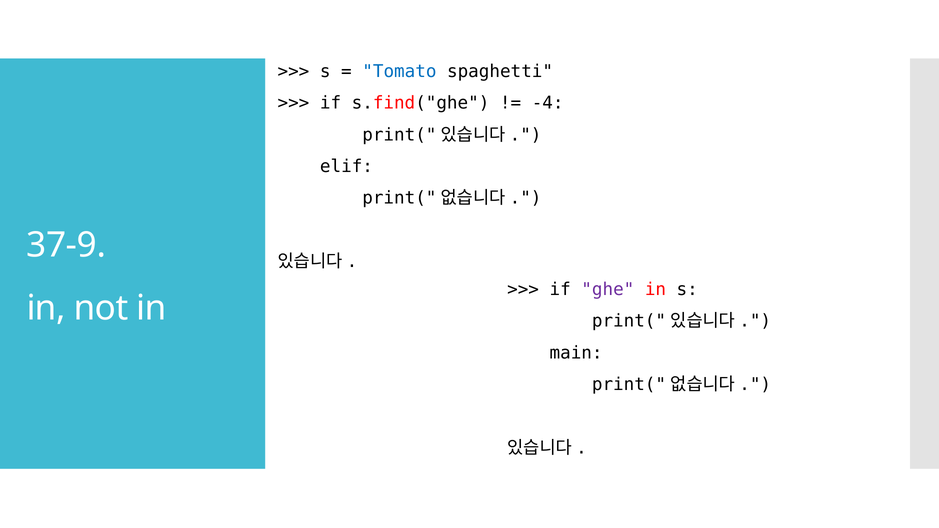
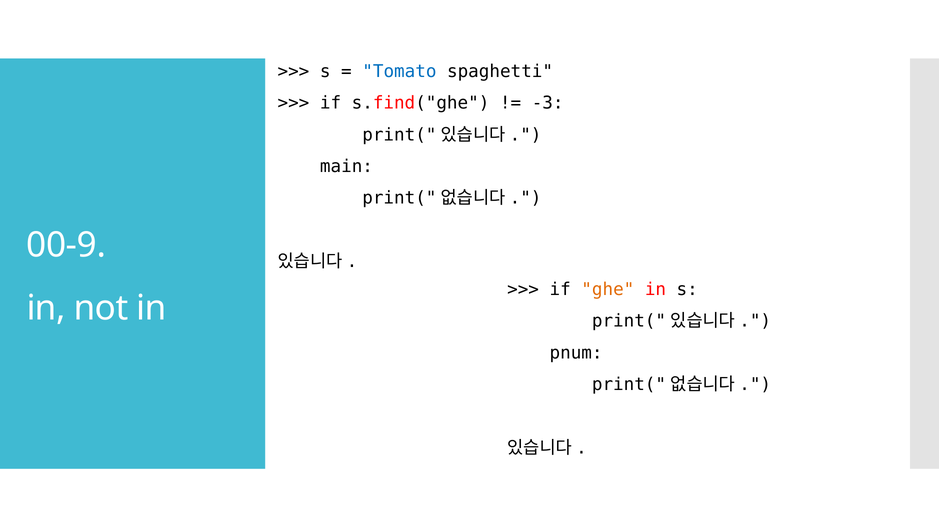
-4: -4 -> -3 (548, 103)
elif: elif -> main (346, 167)
37-9: 37-9 -> 00-9 (66, 245)
ghe colour: purple -> orange (608, 290)
main: main -> pnum (576, 353)
